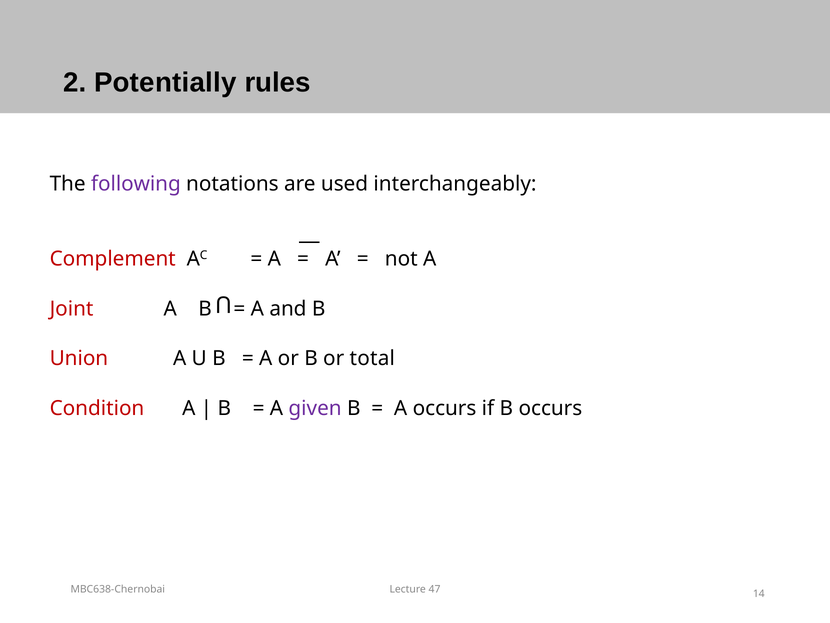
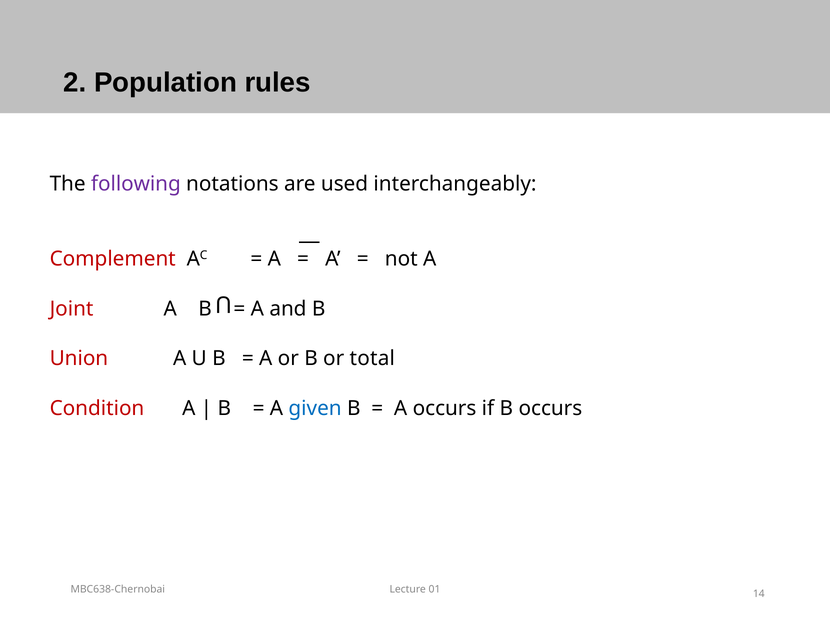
Potentially: Potentially -> Population (165, 83)
given colour: purple -> blue (315, 408)
47: 47 -> 01 (435, 589)
